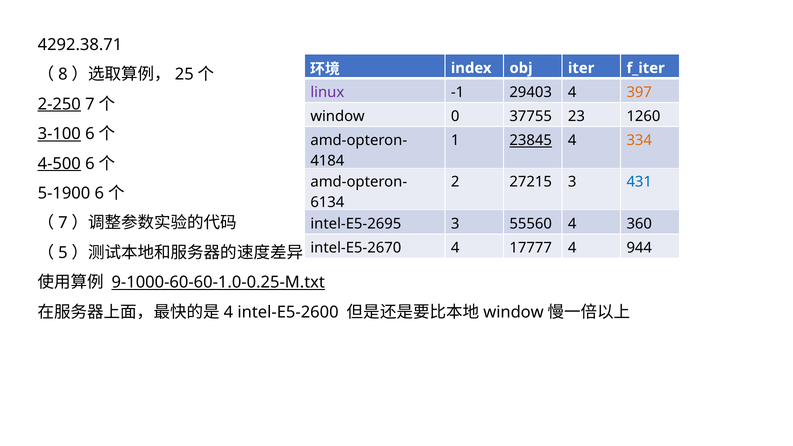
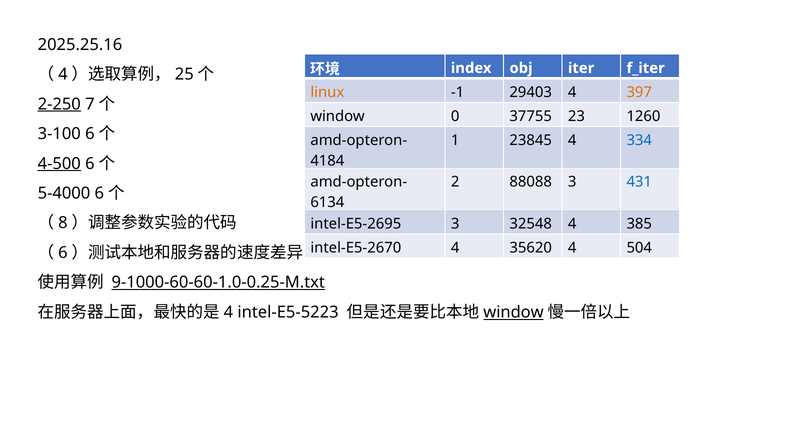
4292.38.71: 4292.38.71 -> 2025.25.16 (80, 45)
8: 8 -> 4 (63, 74)
linux colour: purple -> orange (327, 92)
3-100 underline: present -> none (59, 134)
23845 underline: present -> none (531, 140)
334 colour: orange -> blue (639, 140)
27215: 27215 -> 88088 (531, 182)
5-1900: 5-1900 -> 5-4000 (64, 193)
7: 7 -> 8 (63, 223)
55560: 55560 -> 32548 (531, 224)
360: 360 -> 385 (639, 224)
17777: 17777 -> 35620 (531, 248)
944: 944 -> 504 (639, 248)
5: 5 -> 6 (63, 253)
intel-E5-2600: intel-E5-2600 -> intel-E5-5223 (288, 312)
window underline: none -> present (514, 312)
